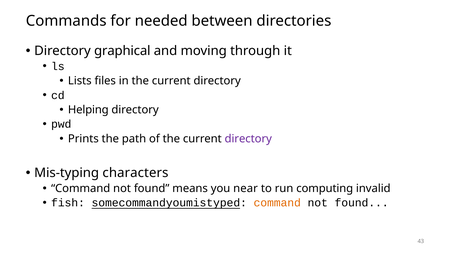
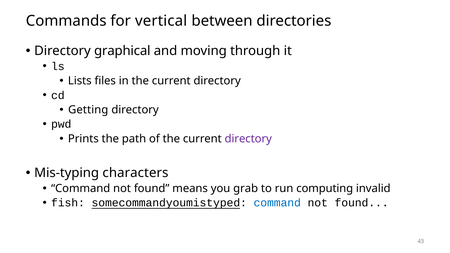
needed: needed -> vertical (161, 21)
Helping: Helping -> Getting (88, 110)
near: near -> grab (246, 189)
command colour: orange -> blue (277, 203)
